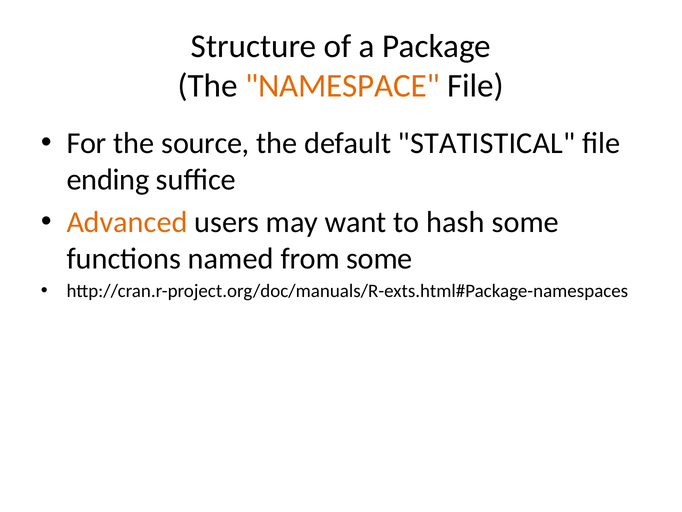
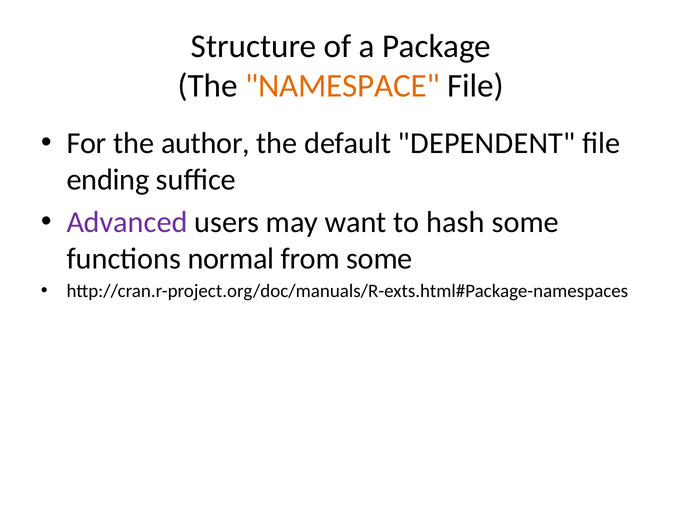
source: source -> author (205, 143)
STATISTICAL: STATISTICAL -> DEPENDENT (487, 143)
Advanced colour: orange -> purple (127, 222)
named: named -> normal (231, 258)
